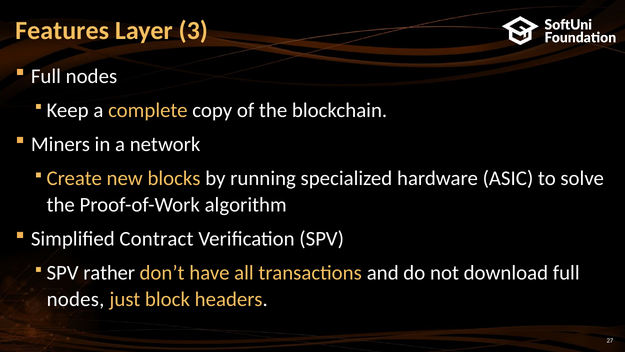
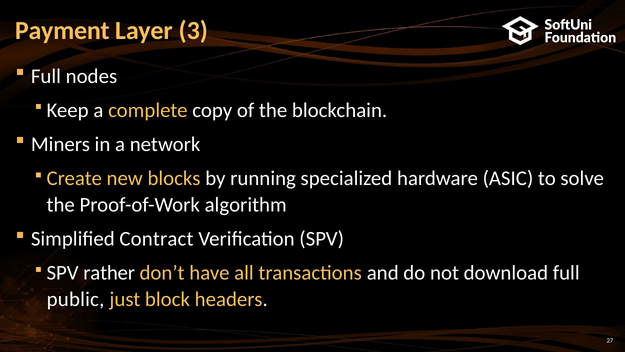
Features: Features -> Payment (62, 30)
nodes: nodes -> public (76, 299)
